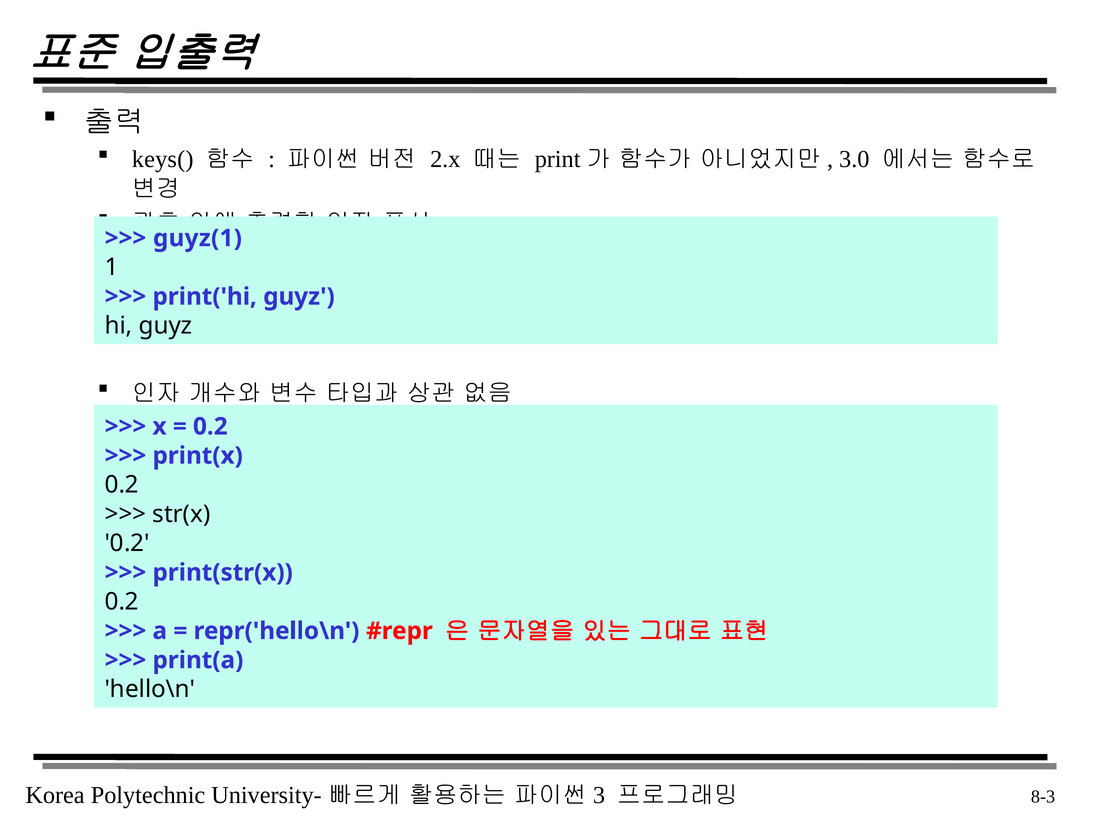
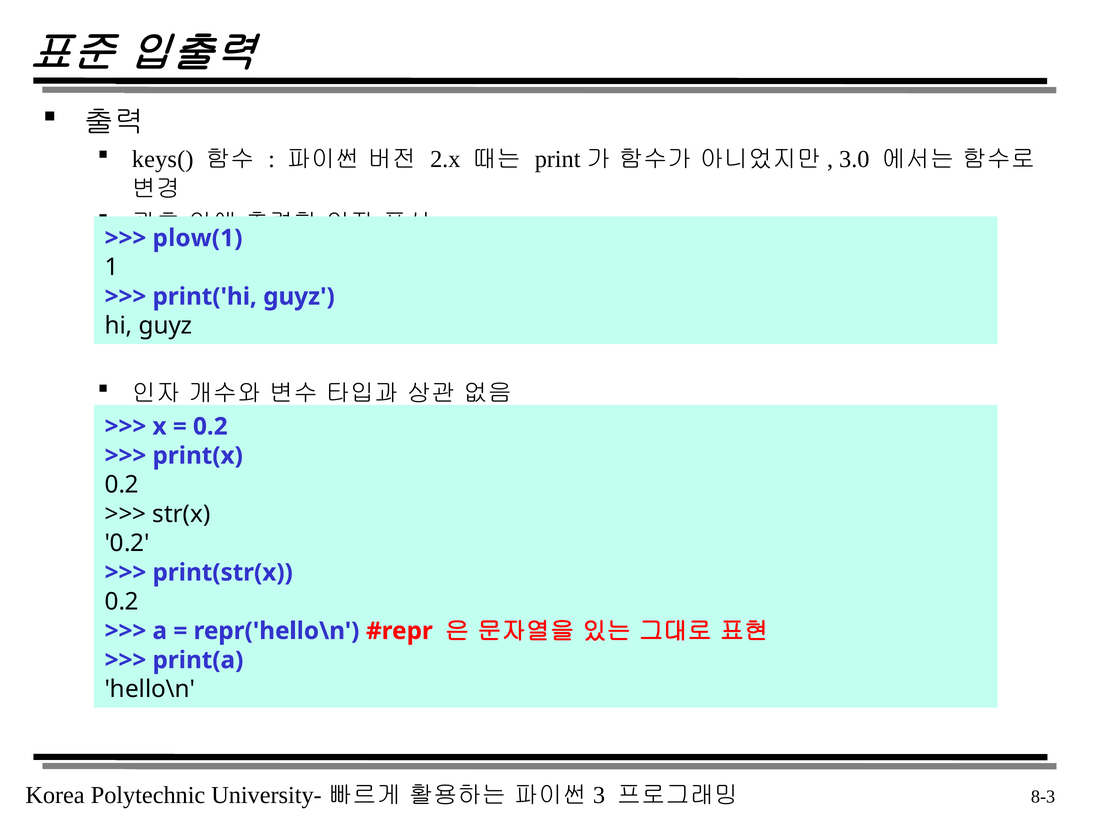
guyz(1: guyz(1 -> plow(1 (197, 238)
